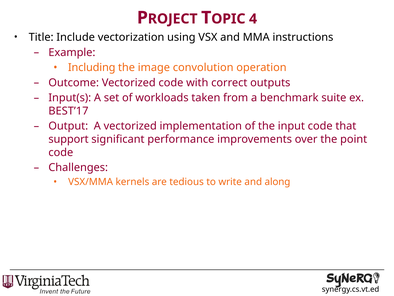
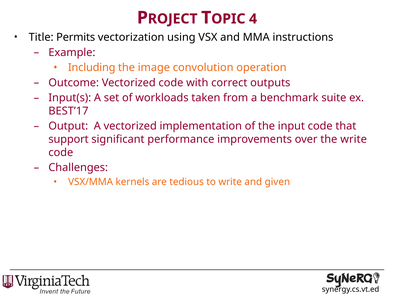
Include: Include -> Permits (76, 37)
the point: point -> write (354, 139)
along: along -> given (277, 182)
